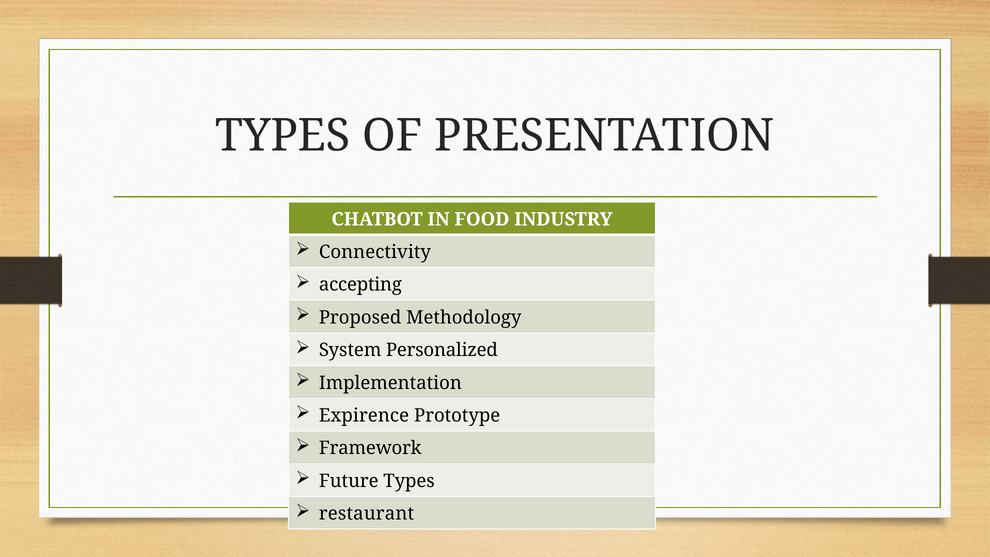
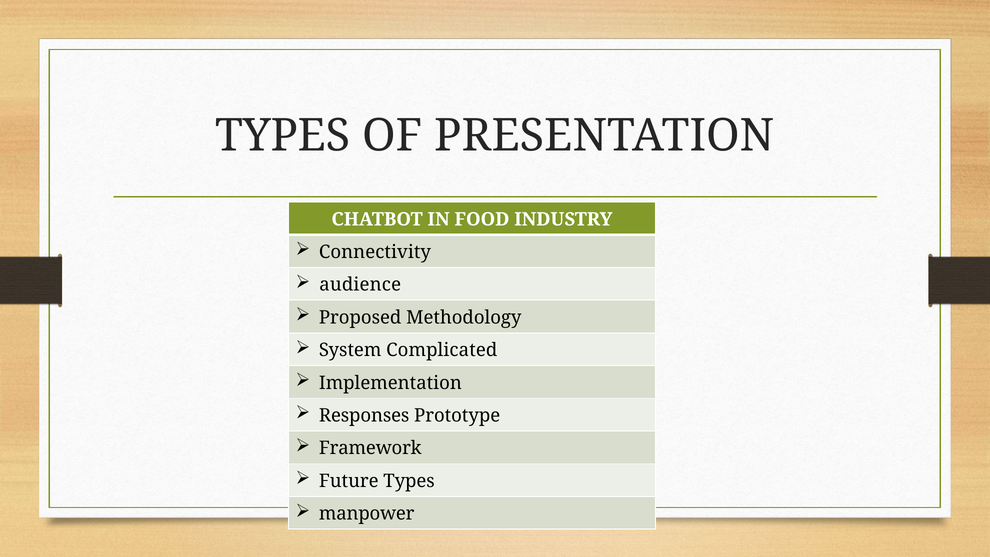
accepting: accepting -> audience (360, 285)
Personalized: Personalized -> Complicated (442, 350)
Expirence: Expirence -> Responses (364, 416)
restaurant: restaurant -> manpower (367, 514)
